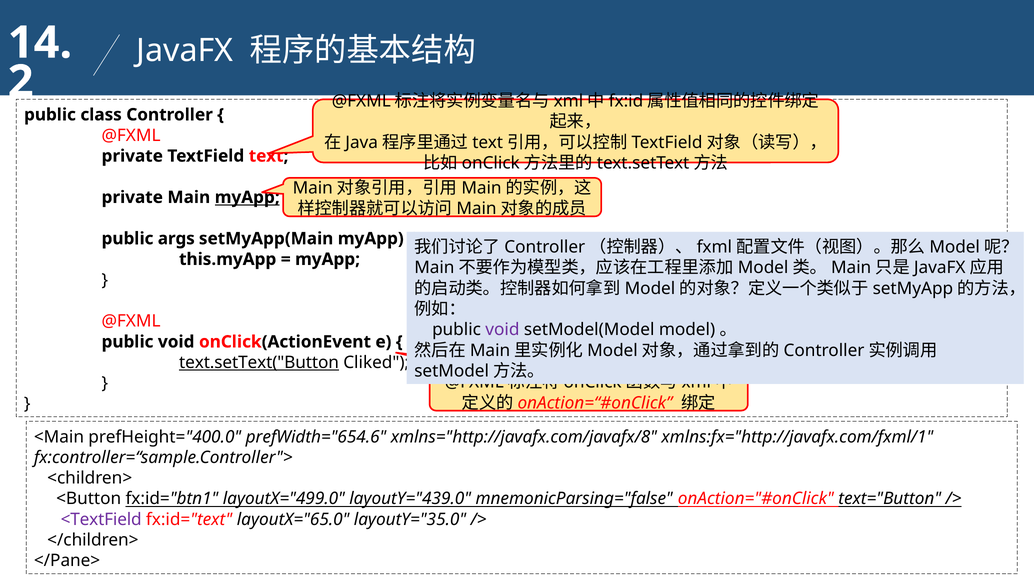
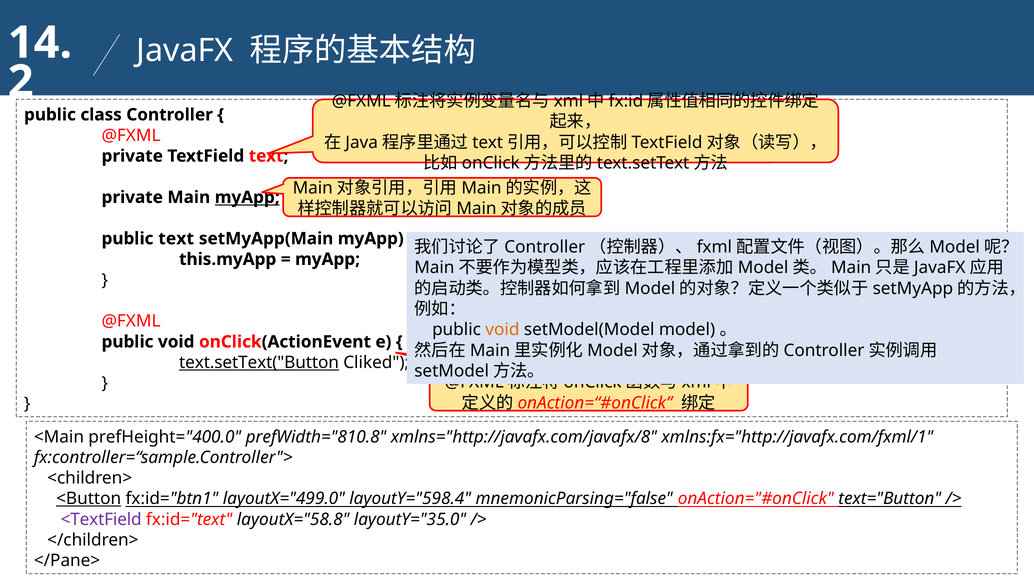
public args: args -> text (176, 239)
void colour: purple -> orange (502, 330)
prefWidth="654.6: prefWidth="654.6 -> prefWidth="810.8 (316, 437)
<Button underline: none -> present (89, 499)
layoutY="439.0: layoutY="439.0 -> layoutY="598.4 (410, 499)
layoutX="65.0: layoutX="65.0 -> layoutX="58.8 (293, 520)
